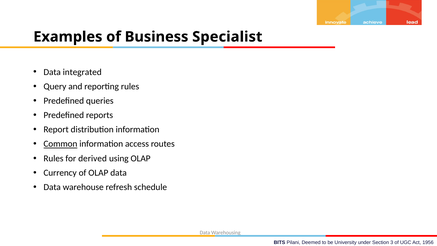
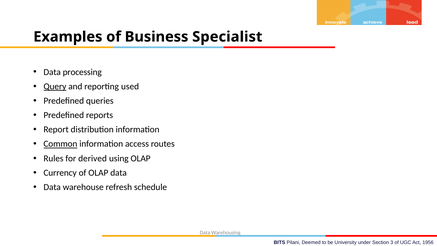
integrated: integrated -> processing (82, 72)
Query underline: none -> present (55, 86)
reporting rules: rules -> used (130, 86)
